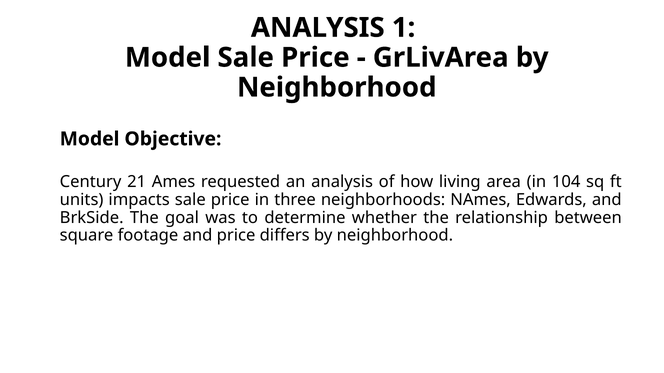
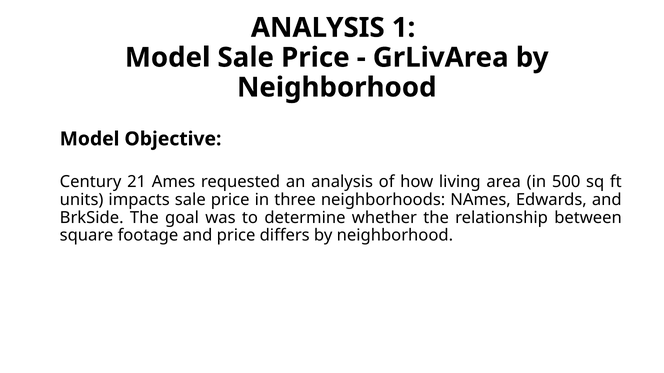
104: 104 -> 500 (566, 182)
